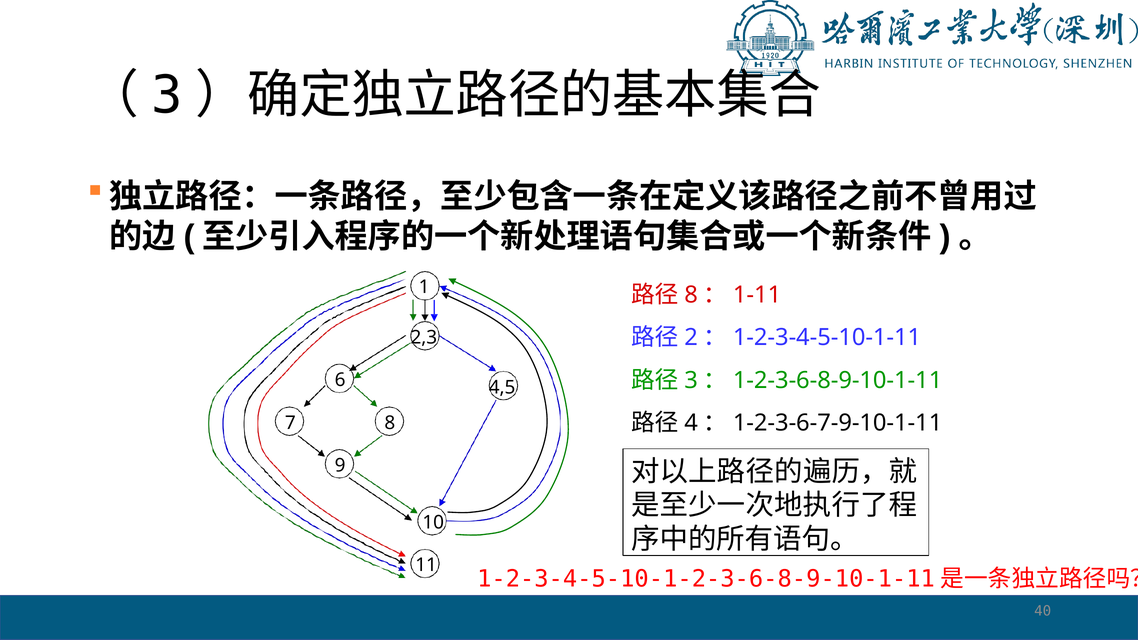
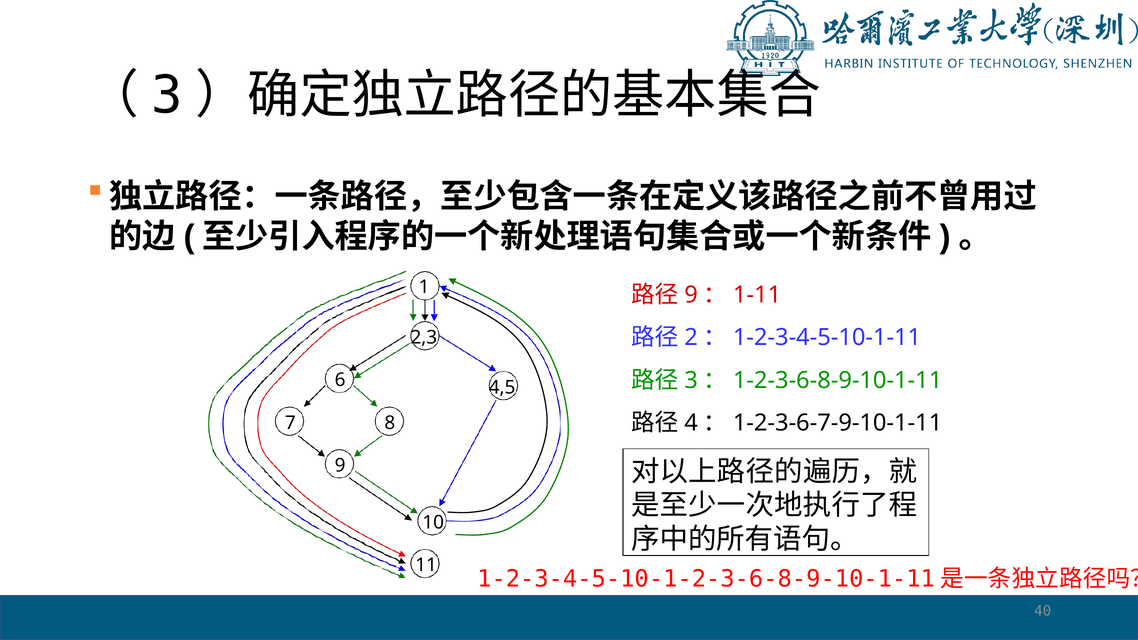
8: 8 -> 9 (691, 295)
